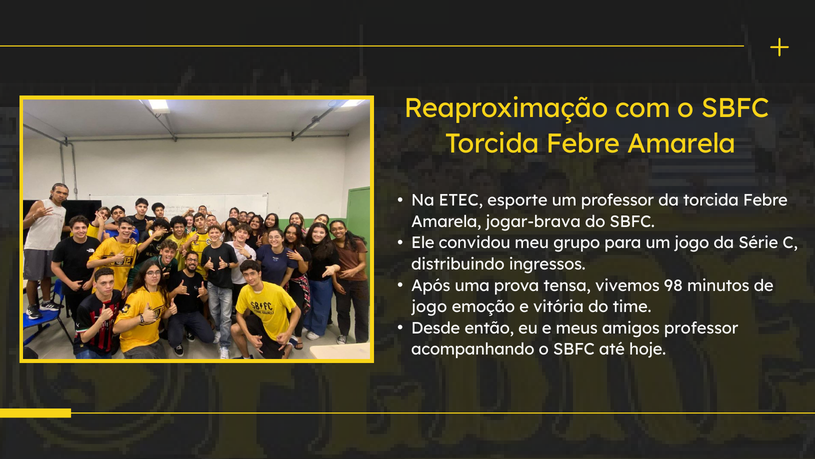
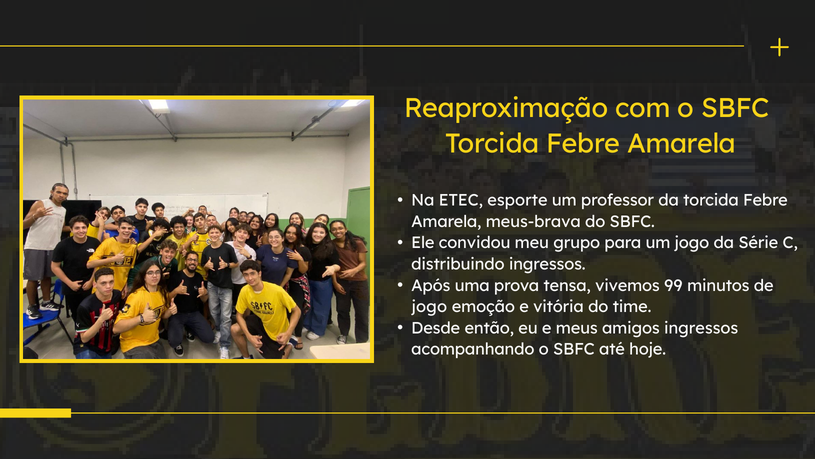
jogar-brava: jogar-brava -> meus-brava (533, 222)
98: 98 -> 99 (673, 285)
amigos professor: professor -> ingressos (701, 328)
